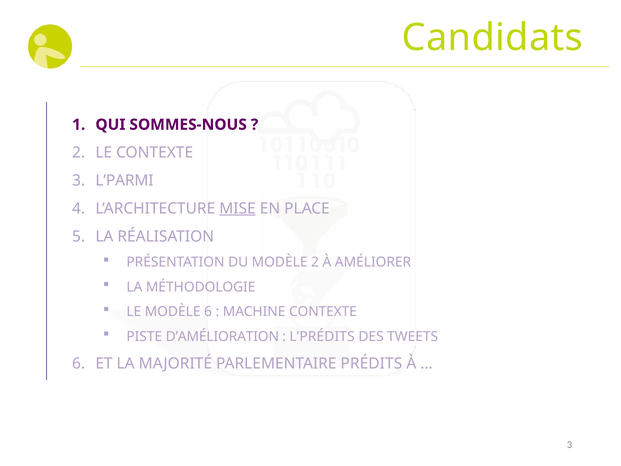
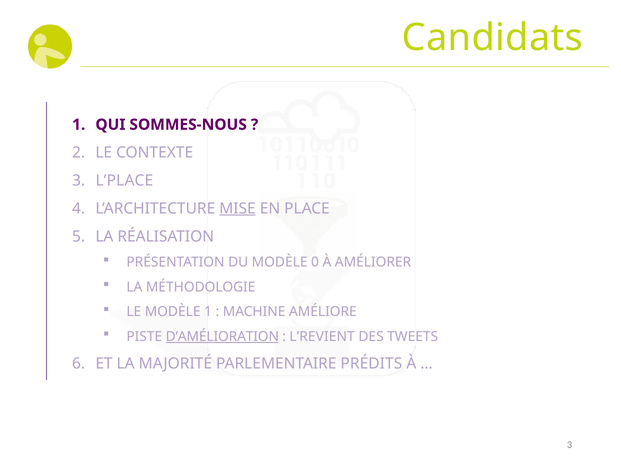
L’PARMI: L’PARMI -> L’PLACE (124, 180)
MODÈLE 2: 2 -> 0 (315, 262)
MODÈLE 6: 6 -> 1 (208, 312)
MACHINE CONTEXTE: CONTEXTE -> AMÉLIORE (323, 312)
D’AMÉLIORATION underline: none -> present (222, 337)
L’PRÉDITS: L’PRÉDITS -> L’REVIENT (322, 337)
